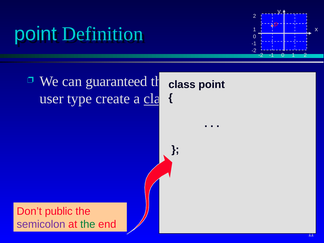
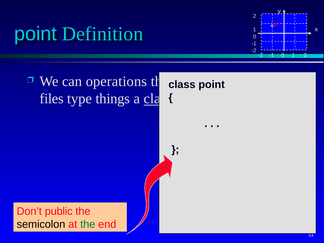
guaranteed: guaranteed -> operations (116, 81)
user: user -> files (52, 99)
create: create -> things (113, 99)
semicolon colour: purple -> black (41, 224)
